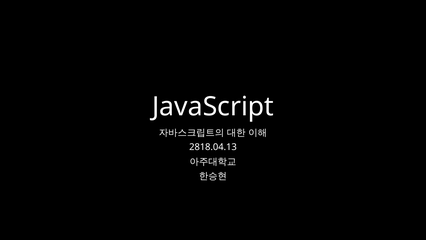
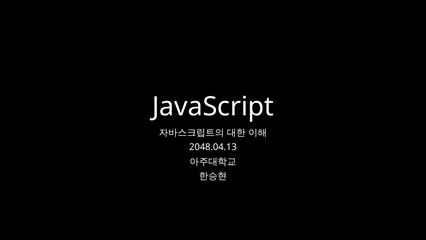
2818.04.13: 2818.04.13 -> 2048.04.13 (213, 147)
